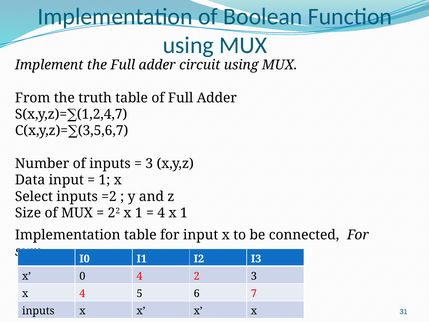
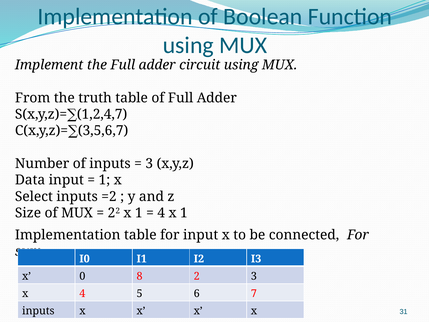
0 4: 4 -> 8 (140, 276)
